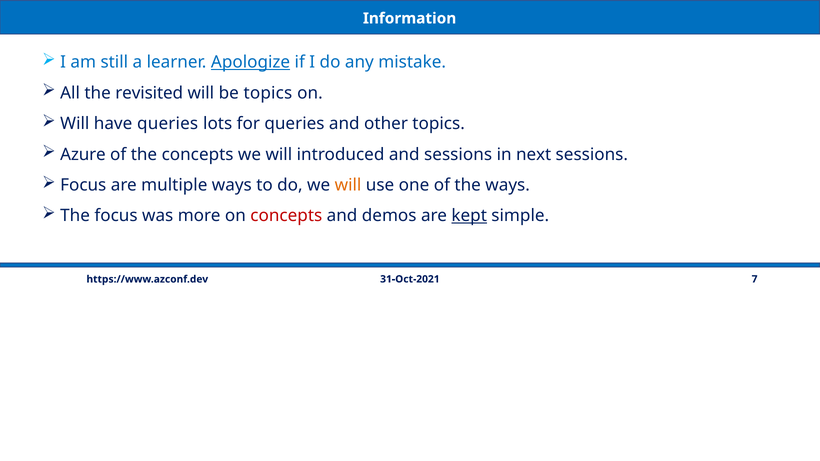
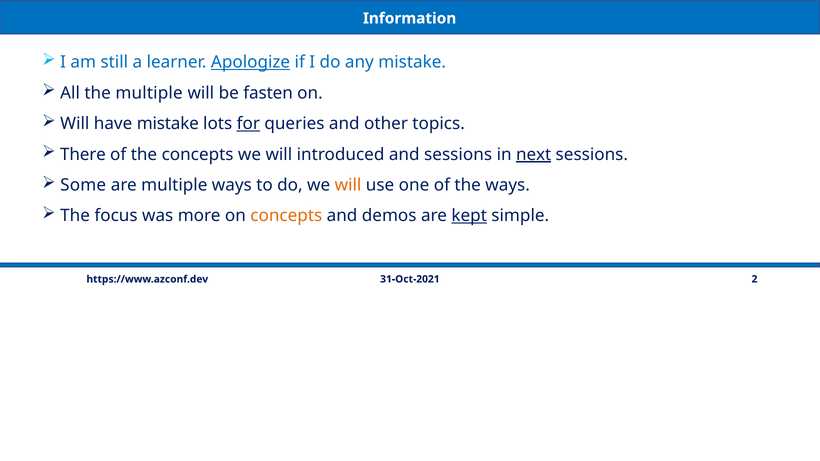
the revisited: revisited -> multiple (149, 93)
be topics: topics -> fasten (268, 93)
have queries: queries -> mistake (168, 124)
for underline: none -> present (248, 124)
Azure: Azure -> There (83, 154)
next underline: none -> present (534, 154)
Focus: Focus -> Some (83, 185)
concepts colour: red -> orange (286, 216)
7: 7 -> 2 (755, 279)
